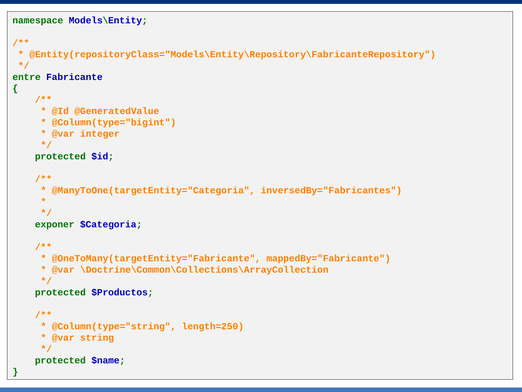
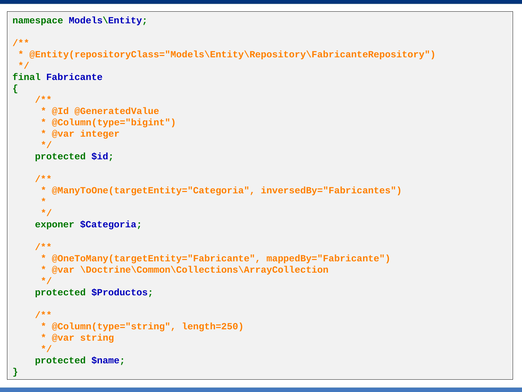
entre: entre -> final (27, 77)
